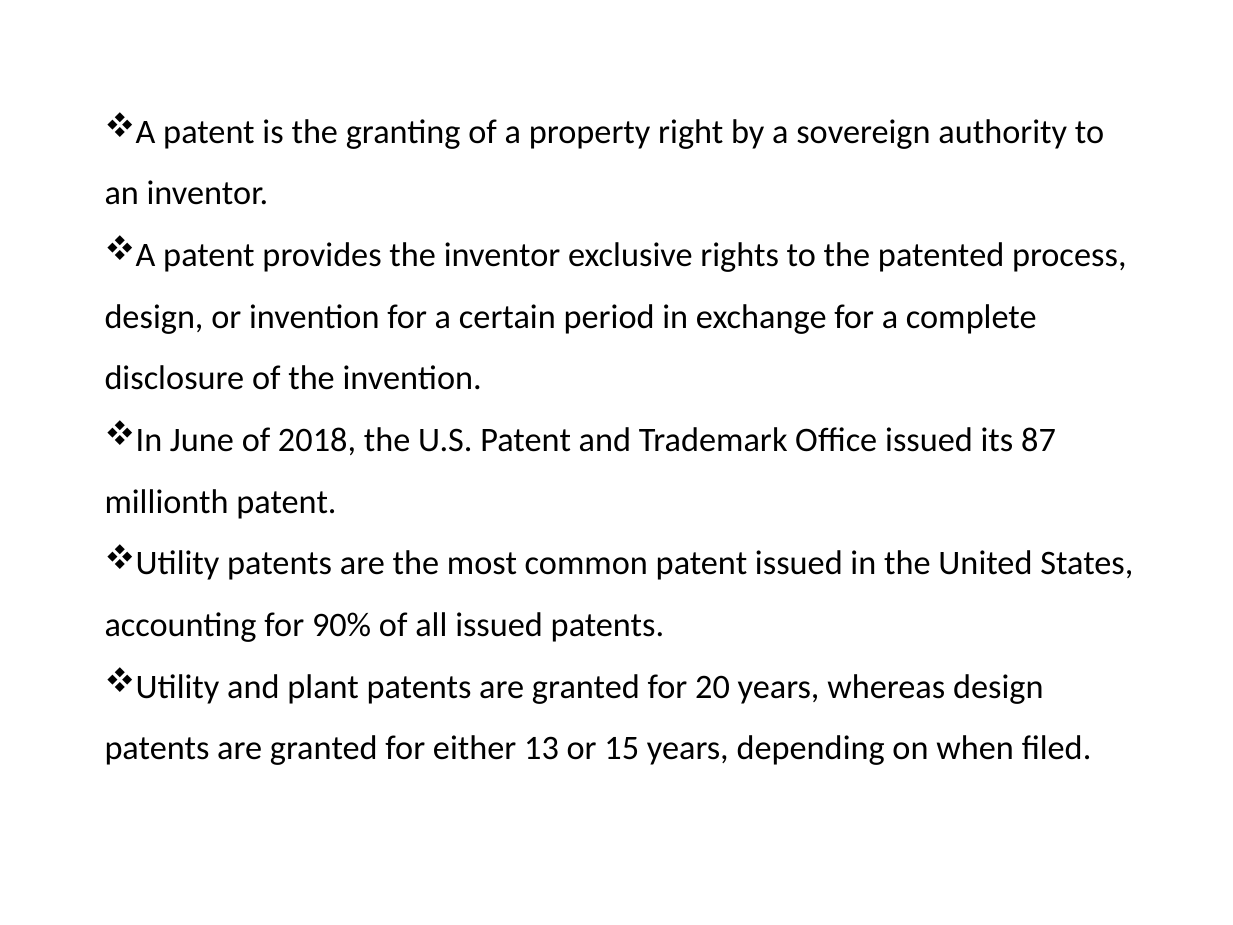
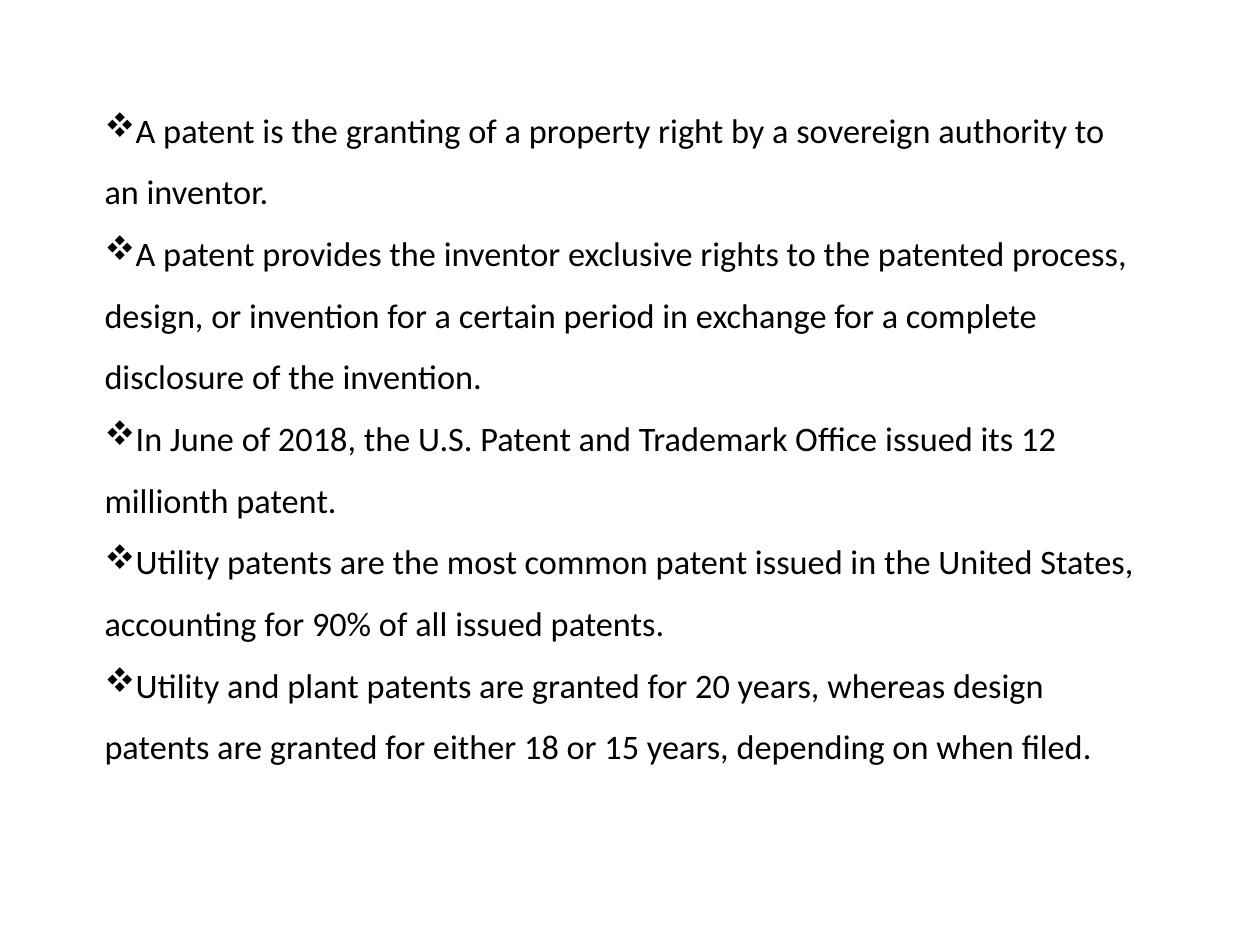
87: 87 -> 12 (1038, 440)
13: 13 -> 18 (542, 748)
